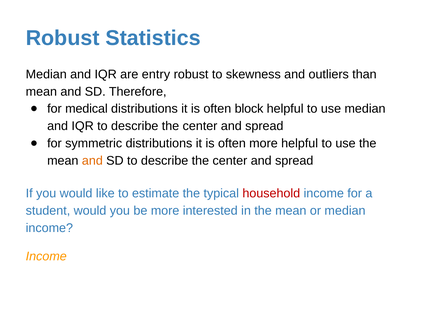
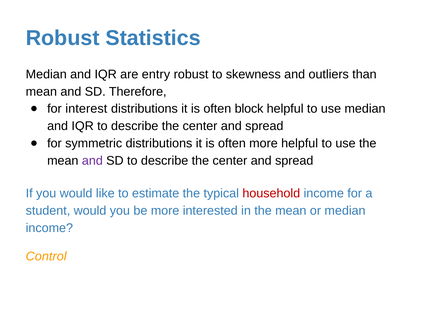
medical: medical -> interest (86, 109)
and colour: orange -> purple (92, 161)
Income: Income -> Control (46, 256)
